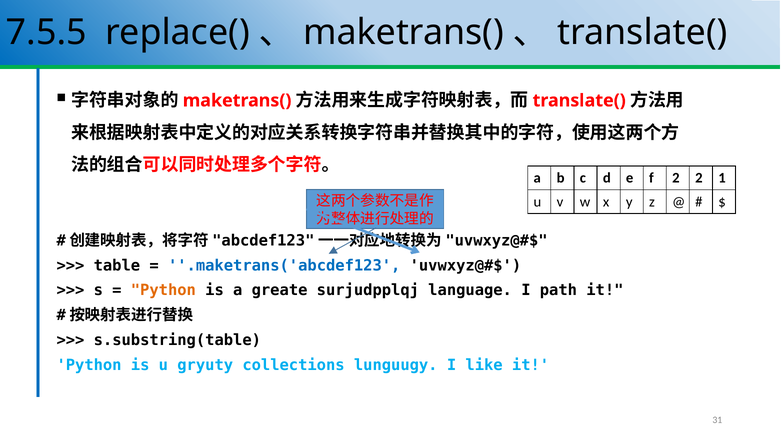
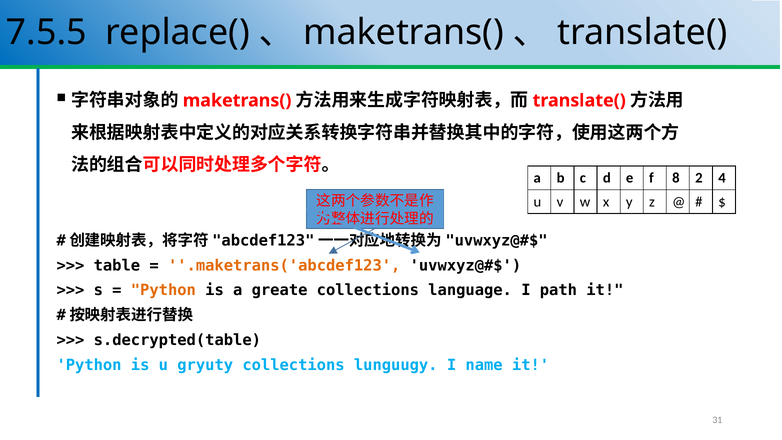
f 2: 2 -> 8 (676, 178)
1: 1 -> 4 (722, 178)
.maketrans('abcdef123 colour: blue -> orange (284, 265)
greate surjudpplqj: surjudpplqj -> collections (368, 290)
s.substring(table: s.substring(table -> s.decrypted(table (177, 340)
like: like -> name (484, 365)
